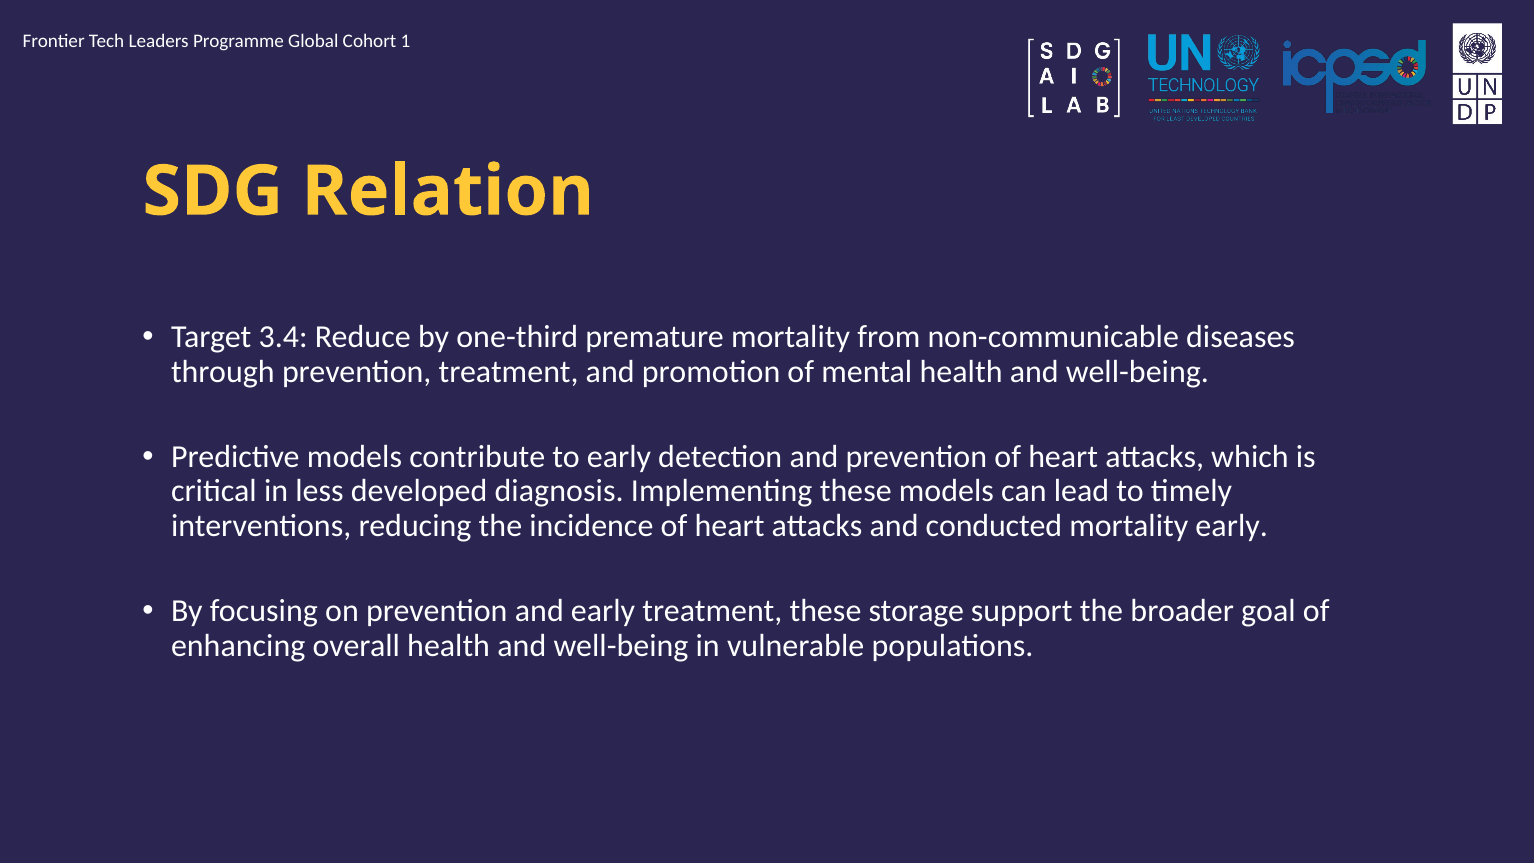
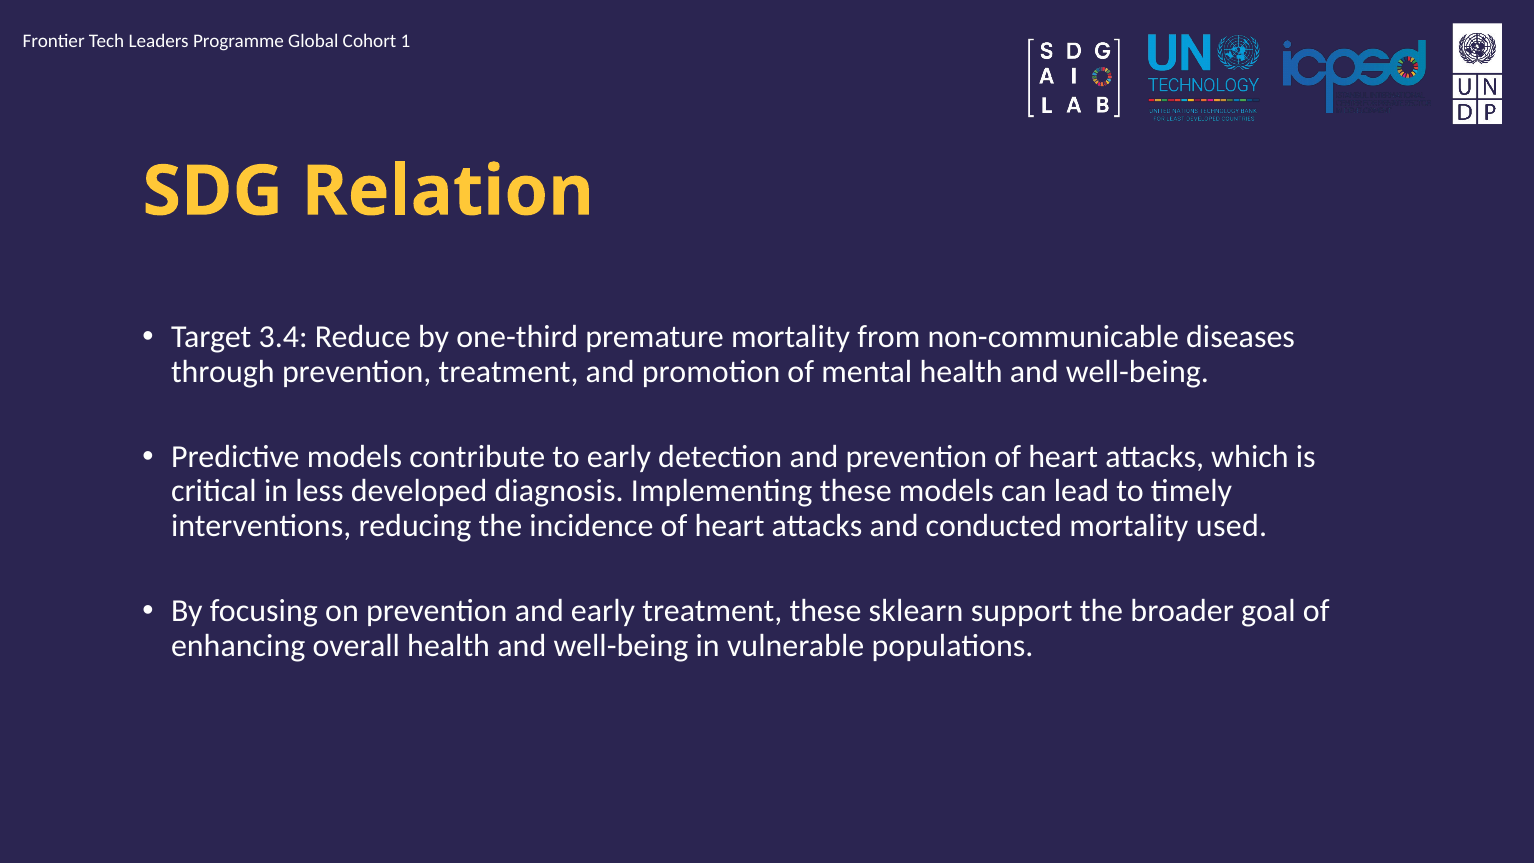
mortality early: early -> used (1232, 526)
storage: storage -> sklearn (916, 611)
